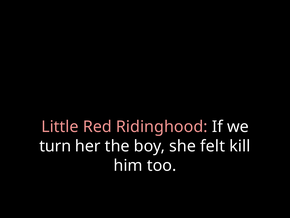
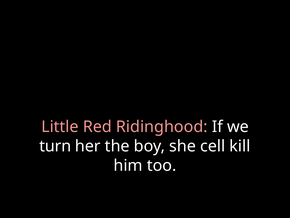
felt: felt -> cell (213, 146)
